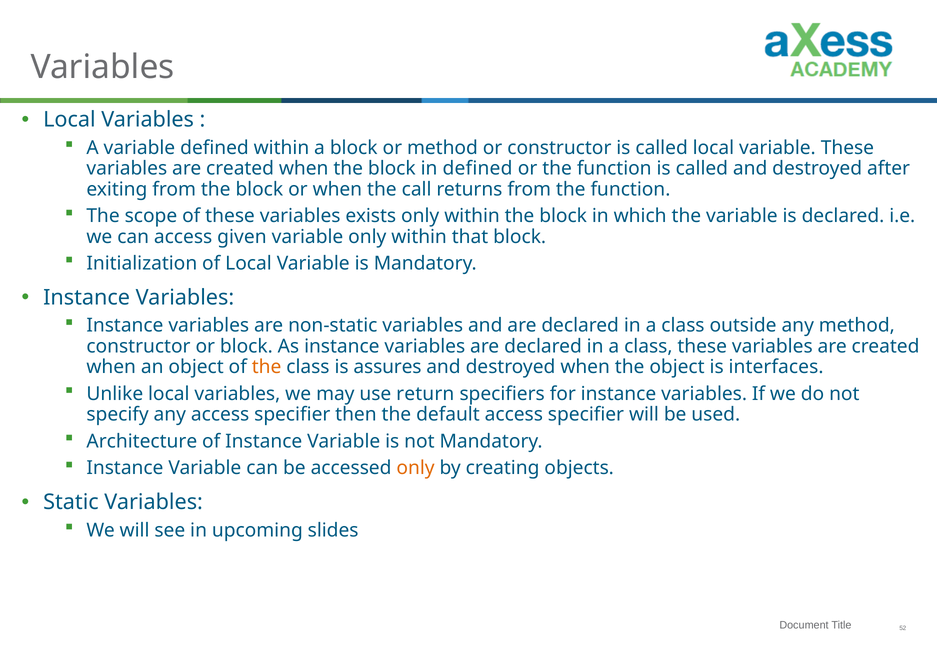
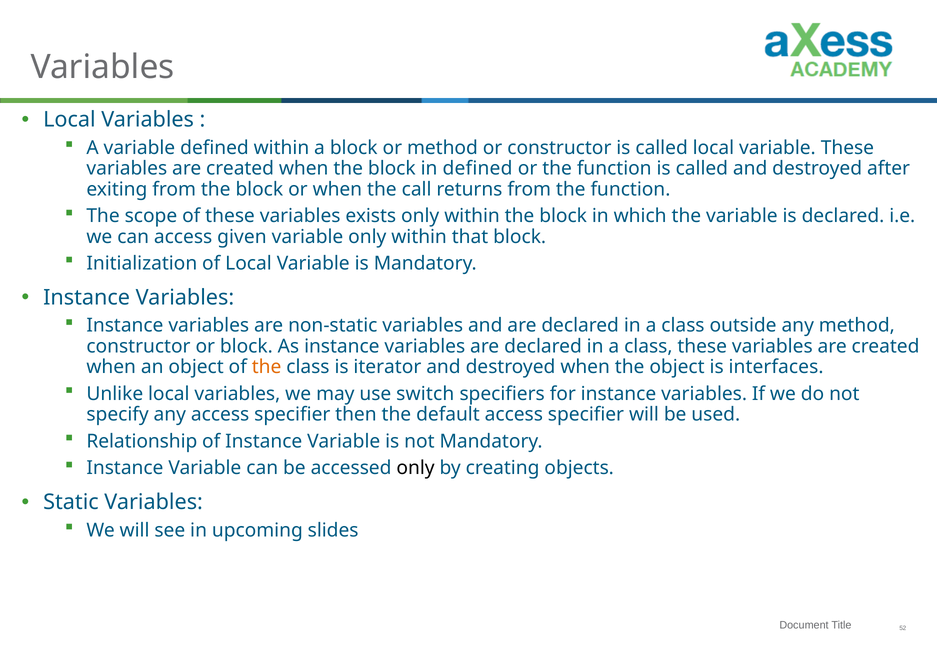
assures: assures -> iterator (387, 367)
return: return -> switch (425, 394)
Architecture: Architecture -> Relationship (142, 441)
only colour: orange -> black (416, 468)
